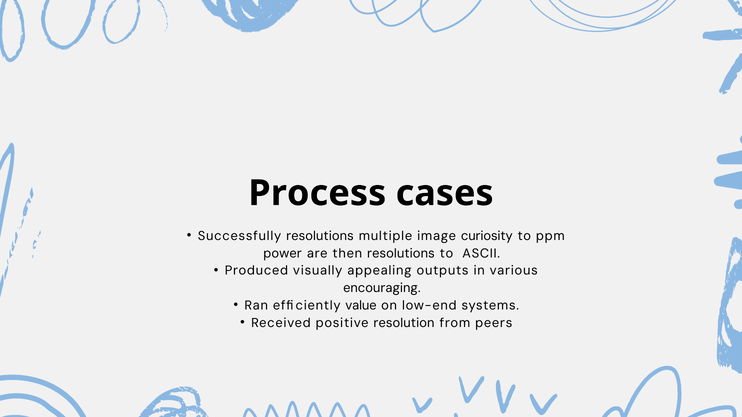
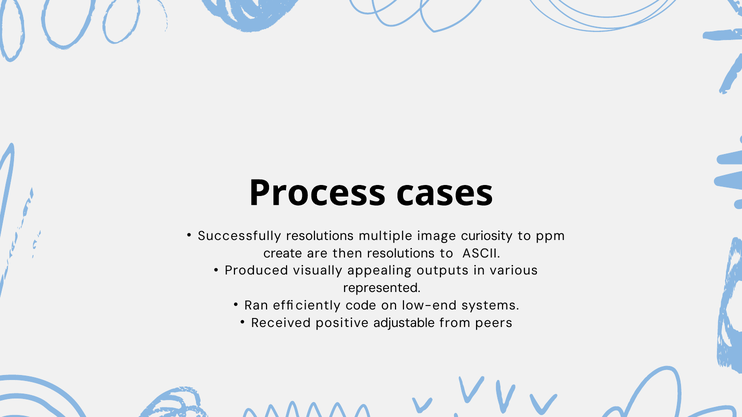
power: power -> create (283, 254)
encouraging: encouraging -> represented (382, 288)
value: value -> code (361, 306)
resolution: resolution -> adjustable (404, 323)
